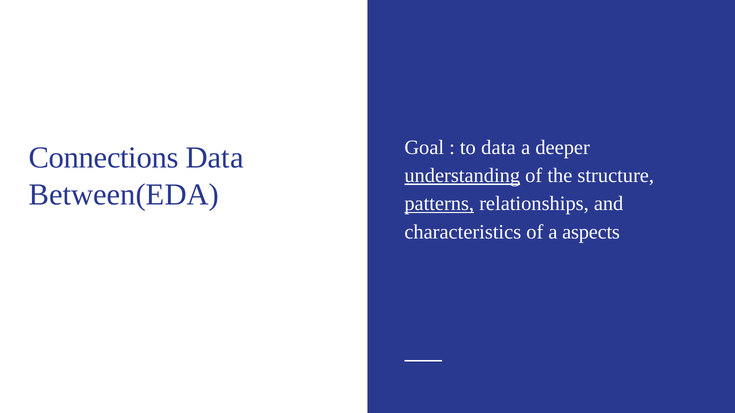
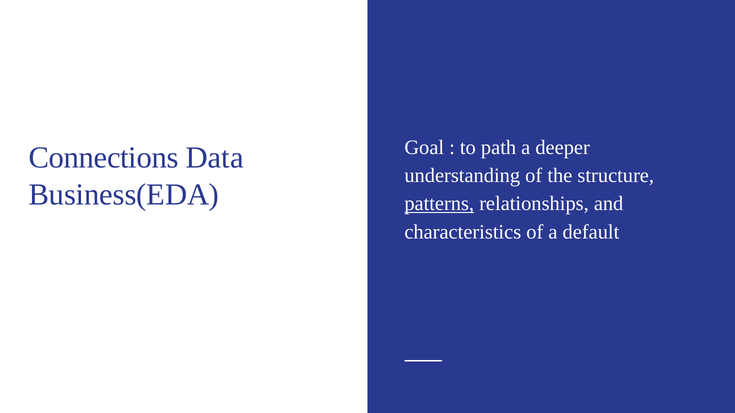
to data: data -> path (499, 147)
understanding underline: present -> none (462, 176)
Between(EDA: Between(EDA -> Business(EDA (124, 195)
aspects: aspects -> default (591, 232)
